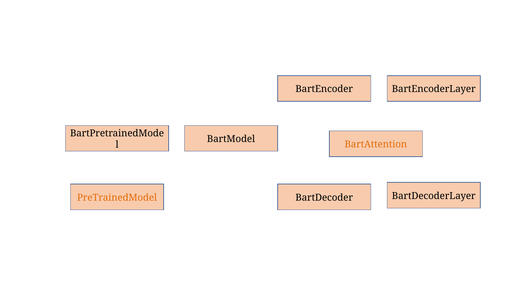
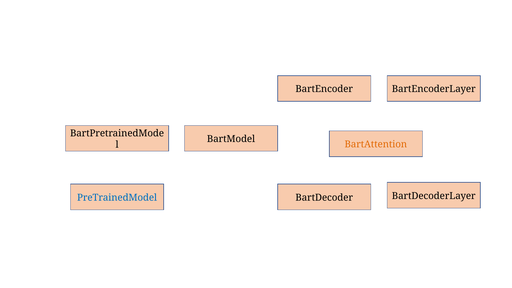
PreTrainedModel colour: orange -> blue (117, 198)
